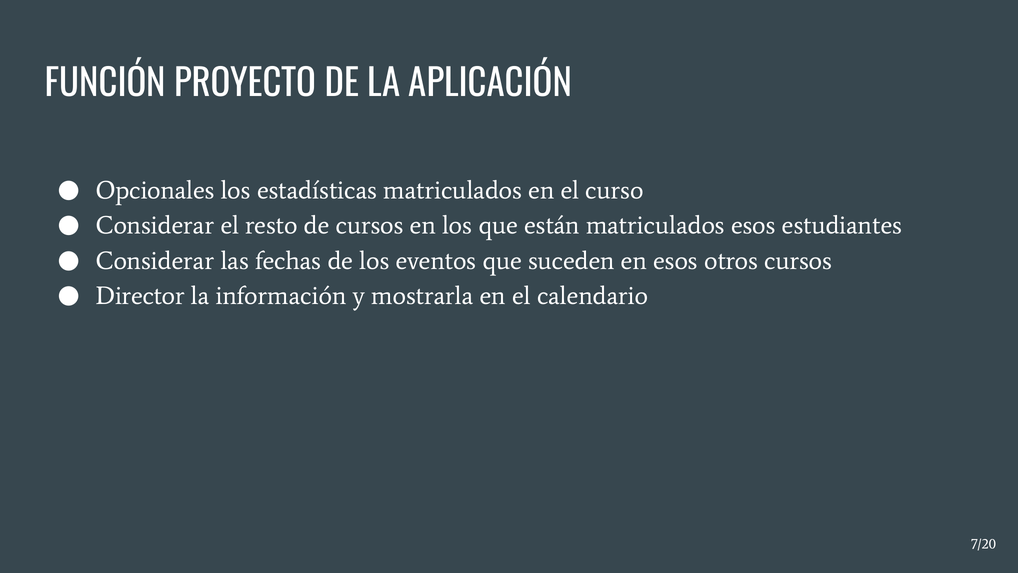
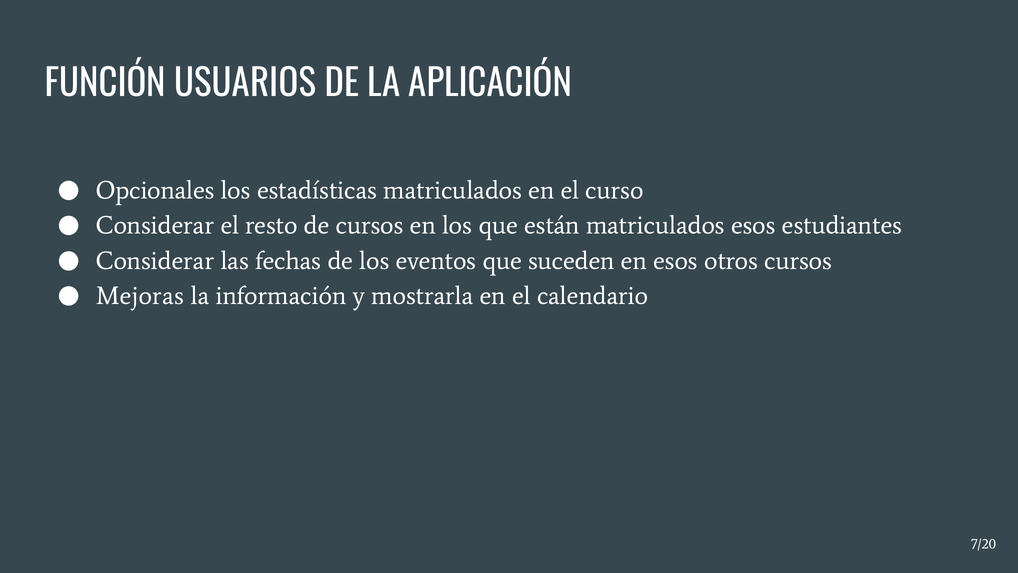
PROYECTO: PROYECTO -> USUARIOS (245, 84)
Director: Director -> Mejoras (140, 296)
